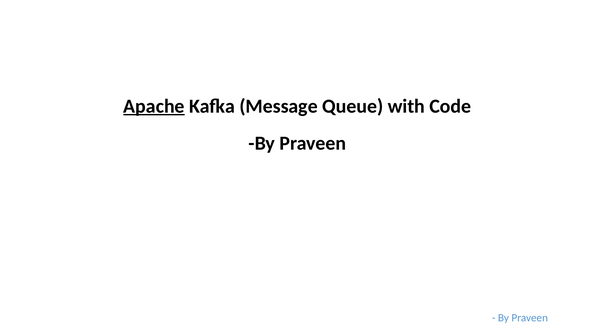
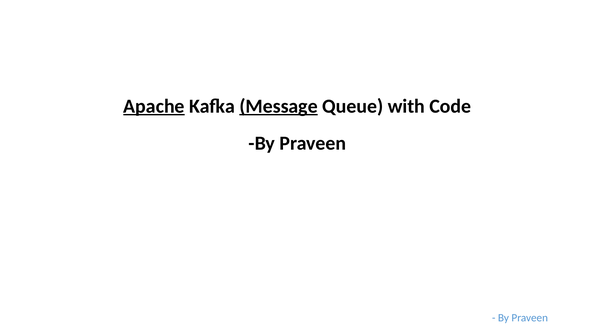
Message underline: none -> present (279, 106)
